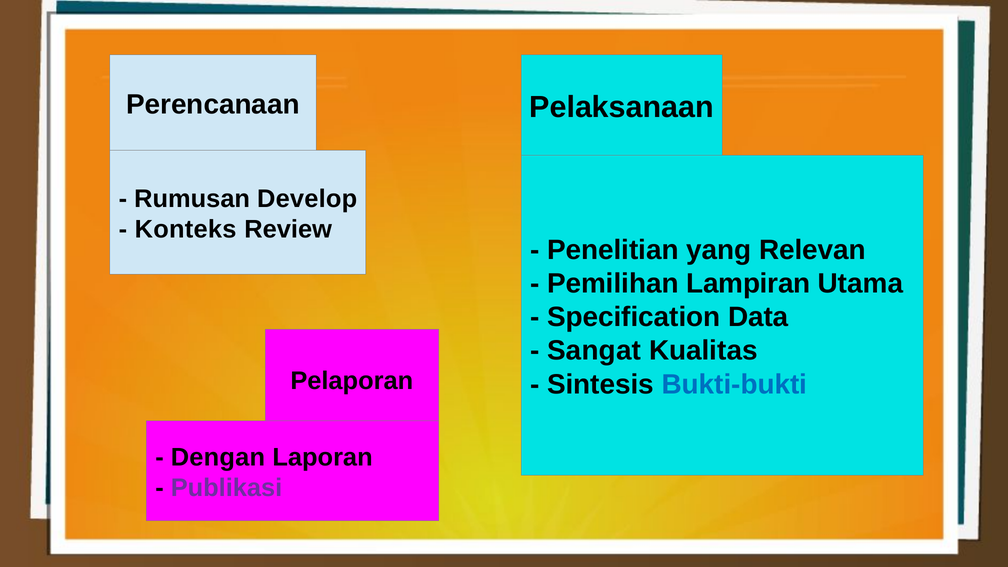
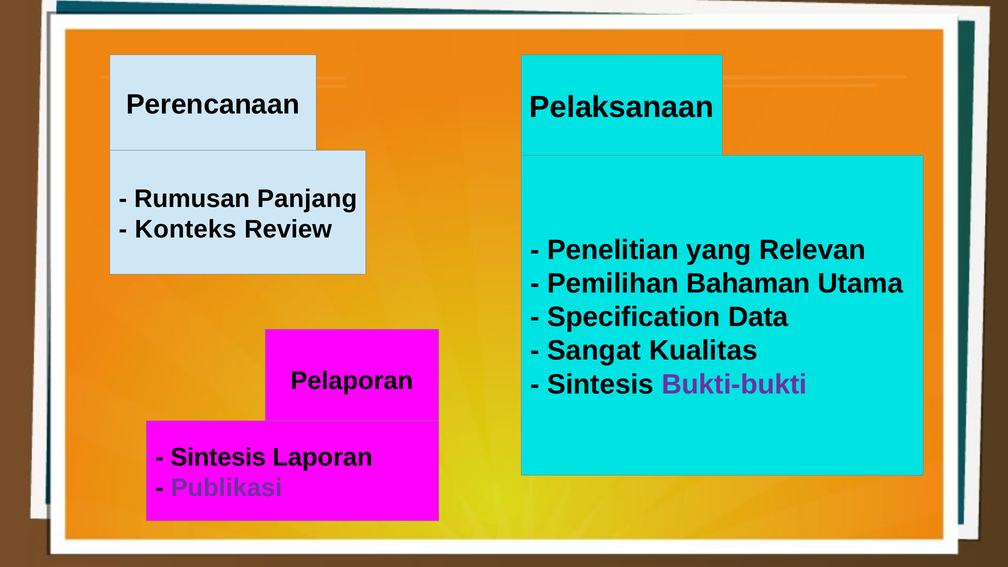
Develop: Develop -> Panjang (307, 199)
Lampiran: Lampiran -> Bahaman (748, 284)
Bukti-bukti colour: blue -> purple (734, 384)
Dengan: Dengan -> Sintesis (218, 457)
